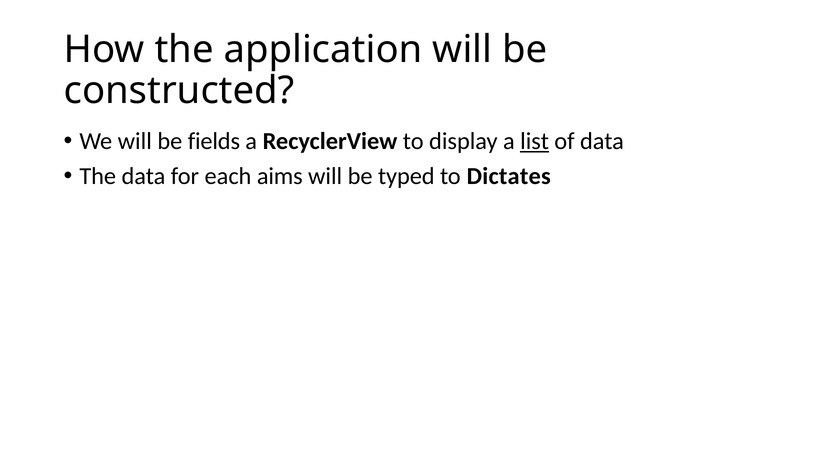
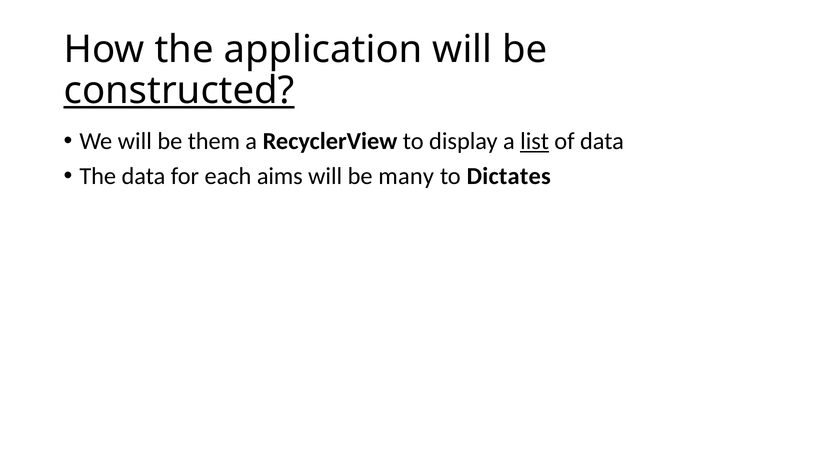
constructed underline: none -> present (179, 91)
fields: fields -> them (214, 141)
typed: typed -> many (406, 176)
